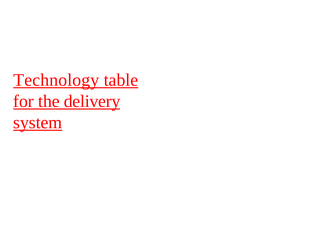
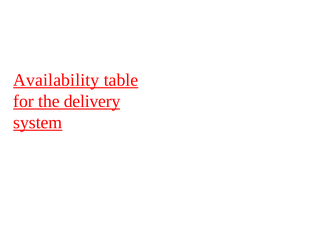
Technology: Technology -> Availability (56, 80)
